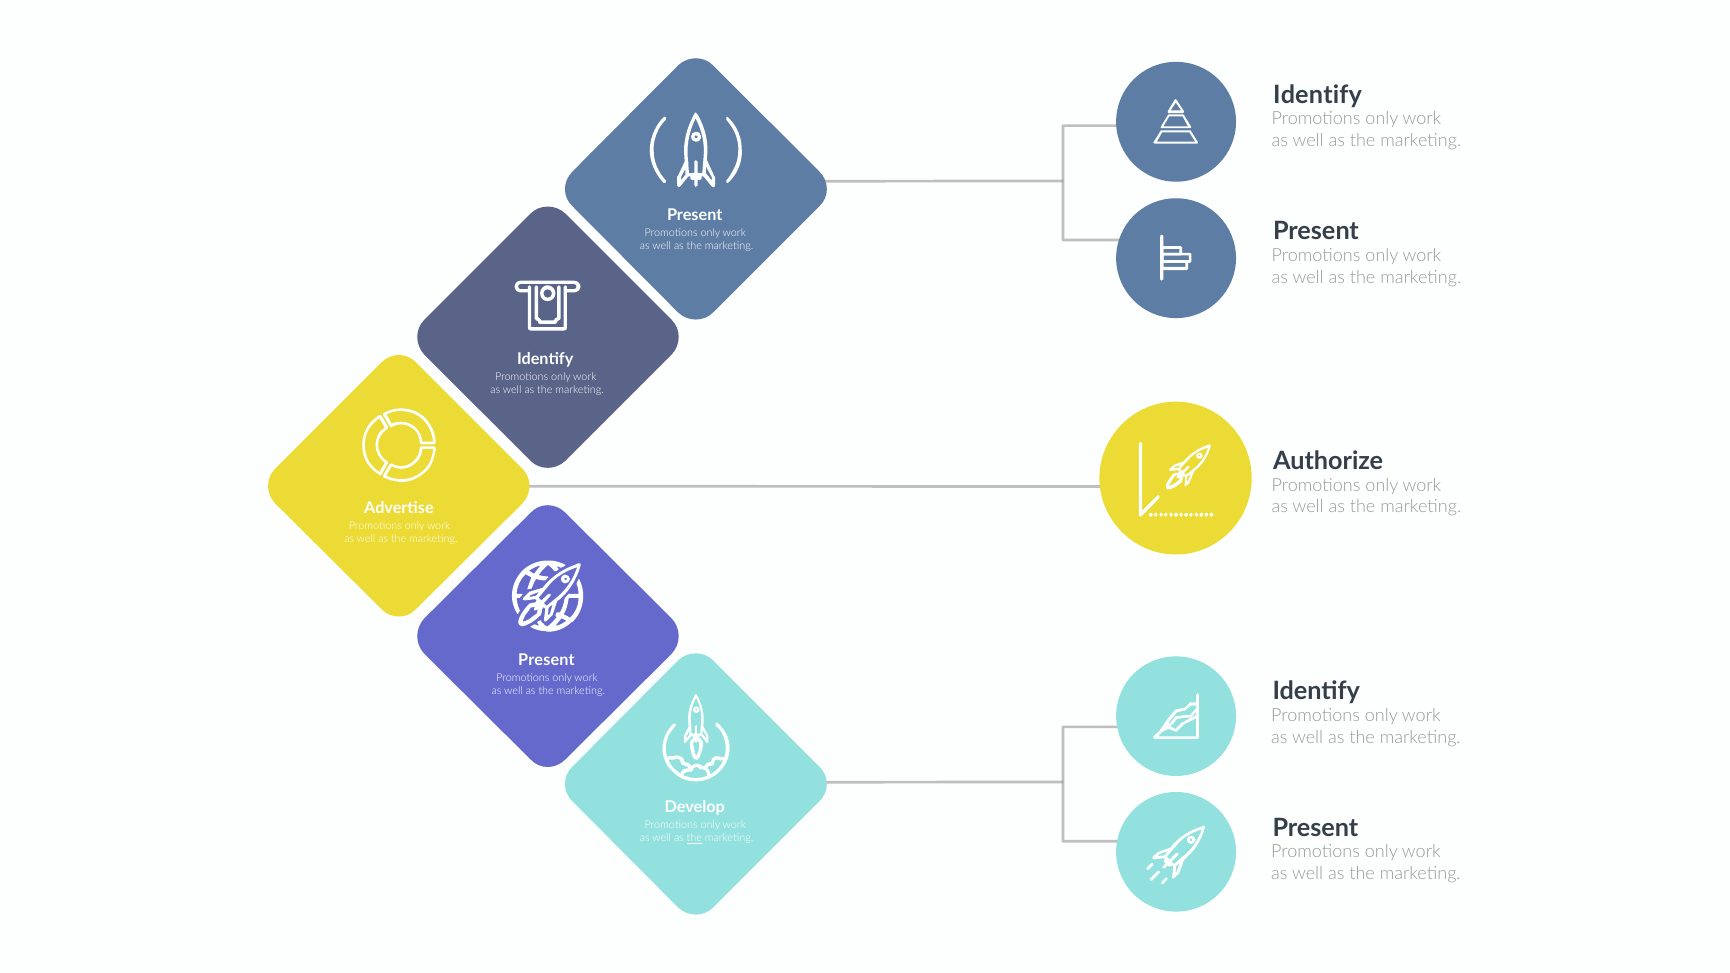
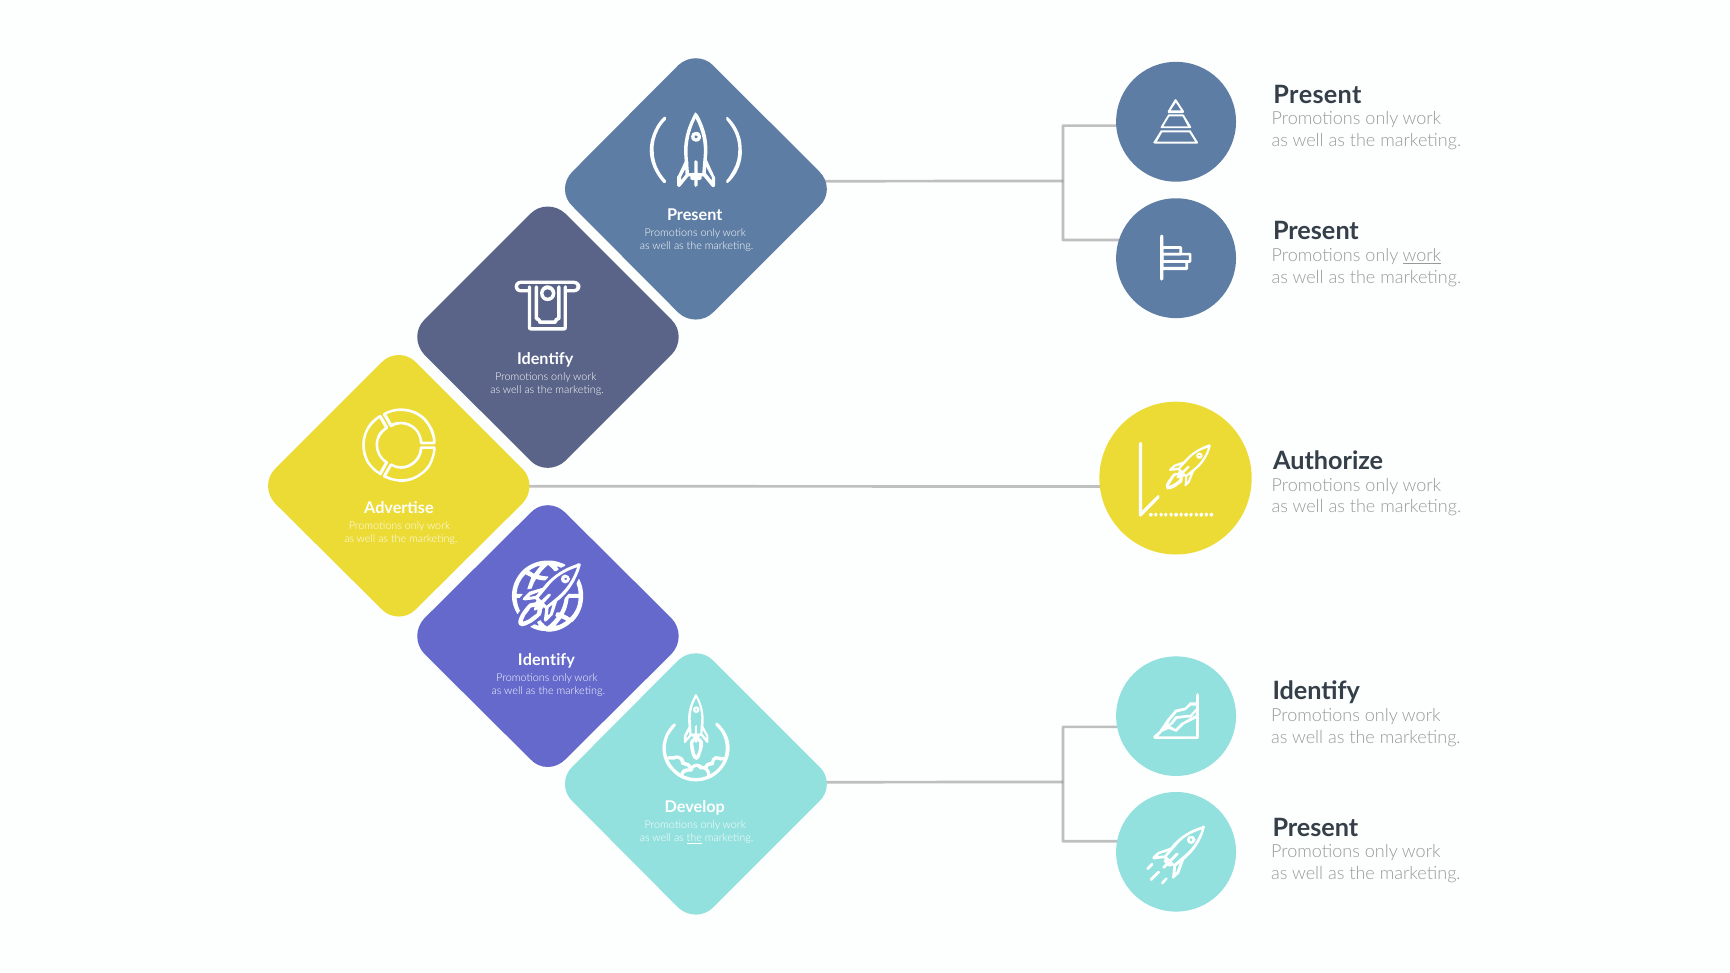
Identify: Identify -> Present (1317, 95)
work underline: none -> present (1422, 256)
Present: Present -> Identify (546, 660)
